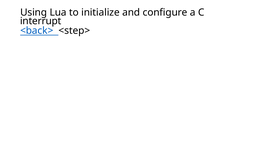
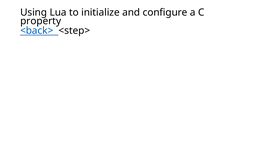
interrupt: interrupt -> property (41, 21)
